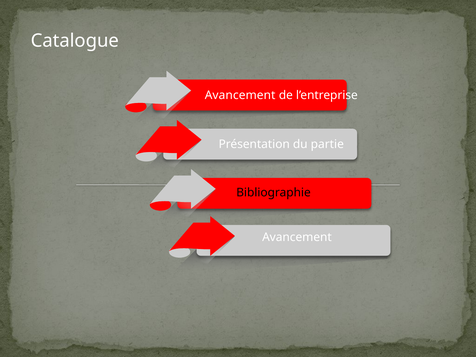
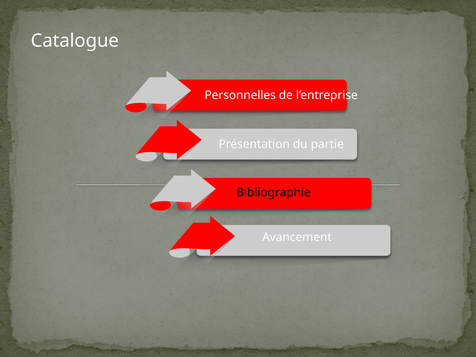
Avancement: Avancement -> Personnelles (240, 95)
